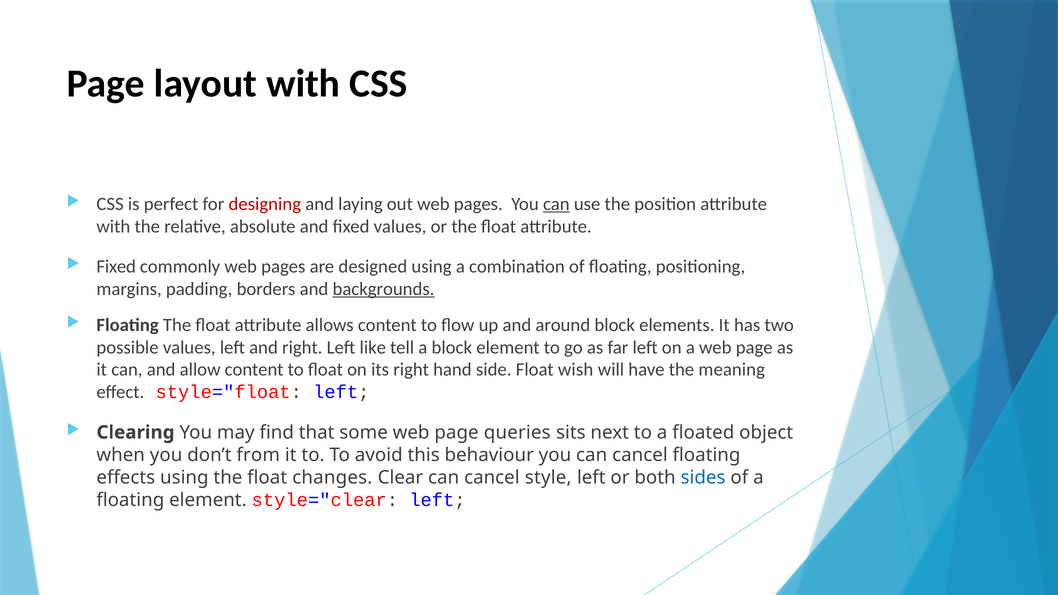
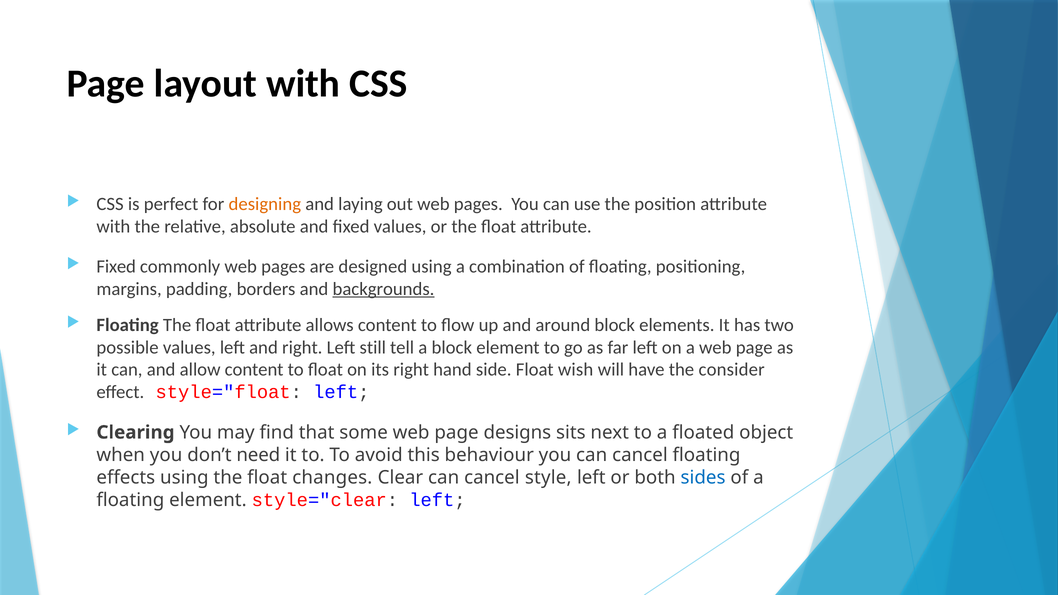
designing colour: red -> orange (265, 204)
can underline: present -> none (556, 204)
like: like -> still (373, 347)
meaning: meaning -> consider (732, 370)
queries: queries -> designs (517, 433)
from: from -> need (258, 455)
